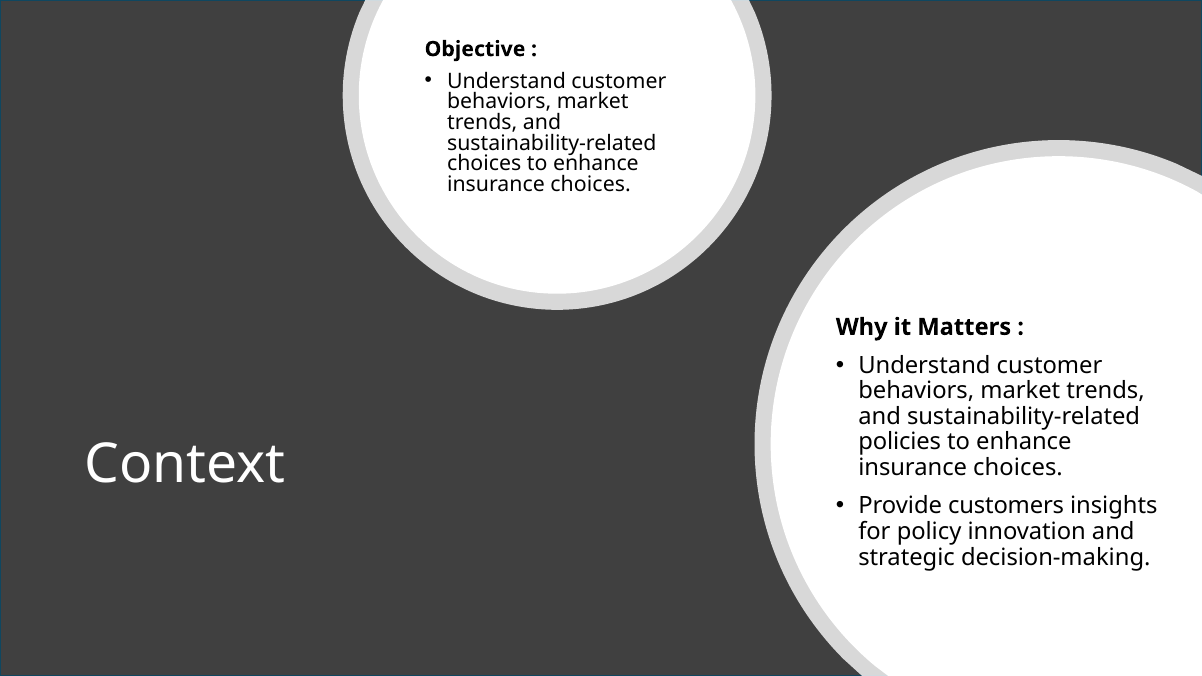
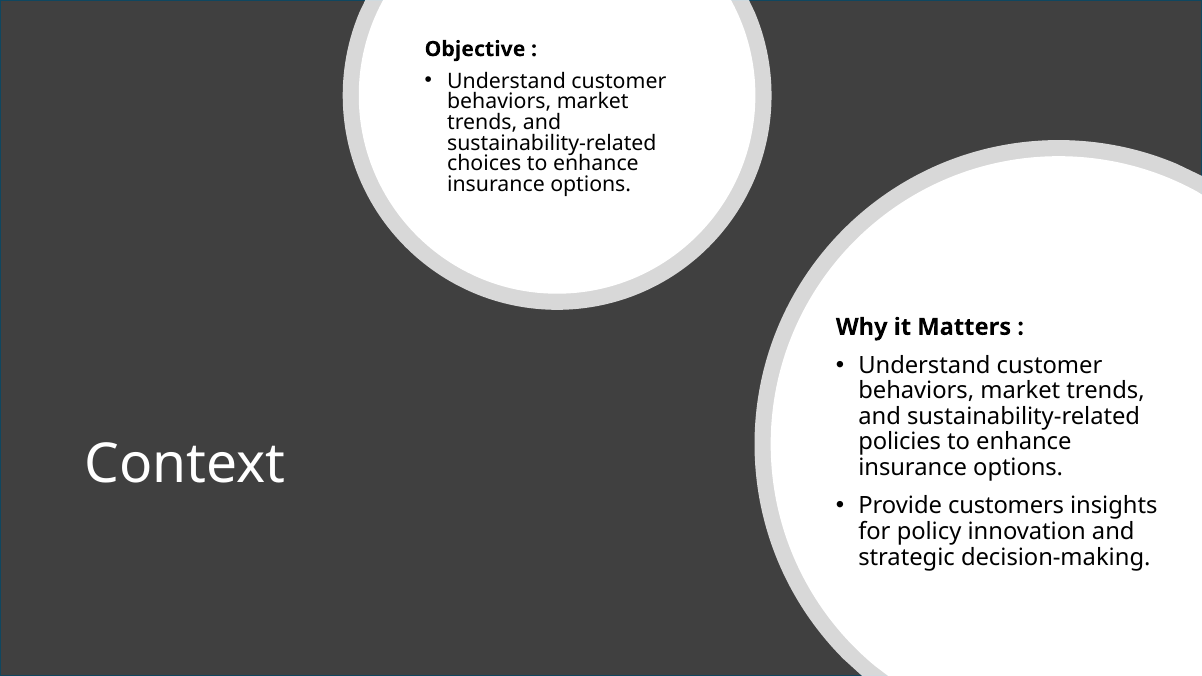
choices: choices -> options (591, 185)
choices: choices -> options (1018, 468)
